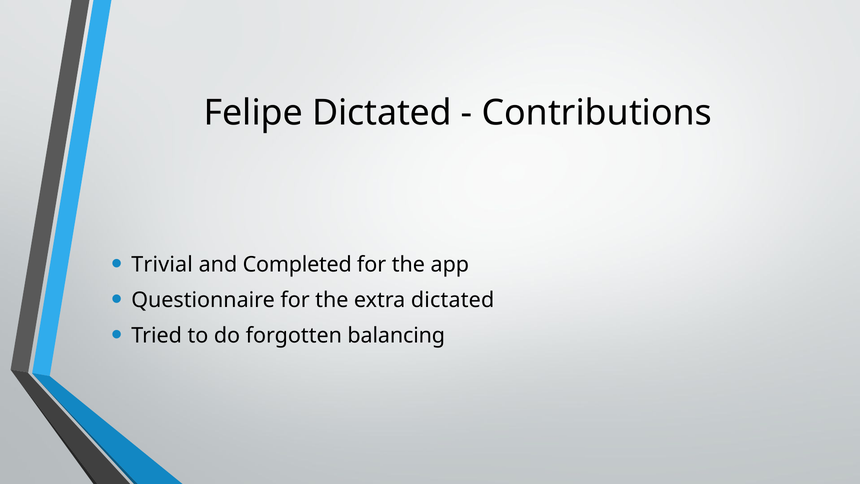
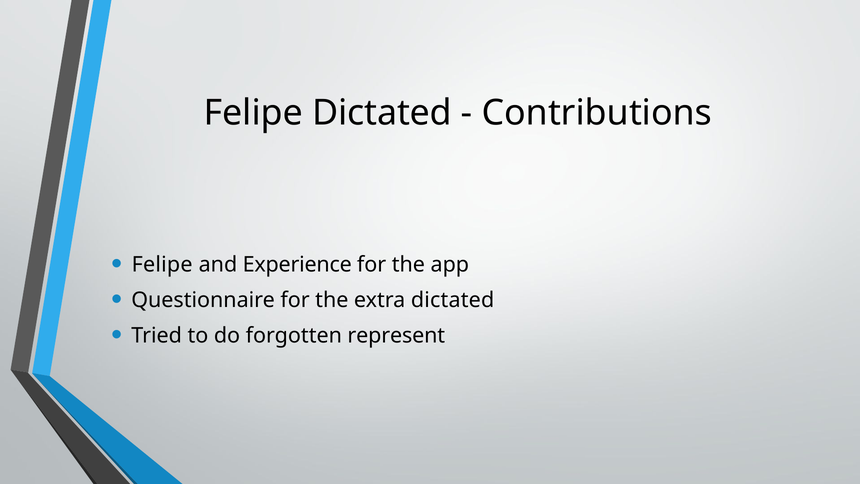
Trivial: Trivial -> Felipe (162, 264)
Completed: Completed -> Experience (297, 264)
balancing: balancing -> represent (396, 335)
